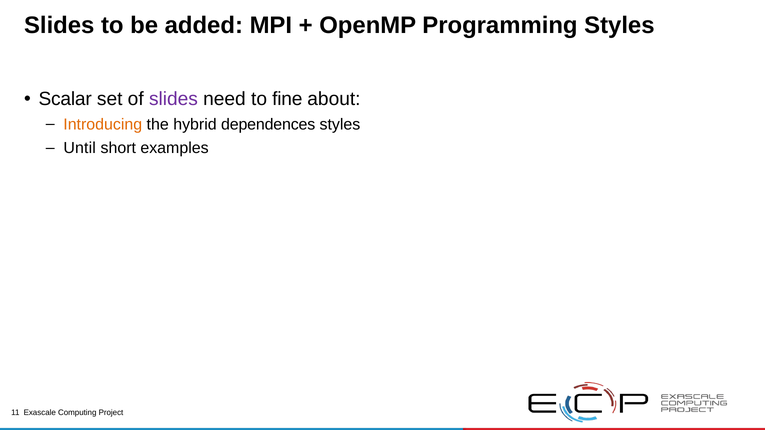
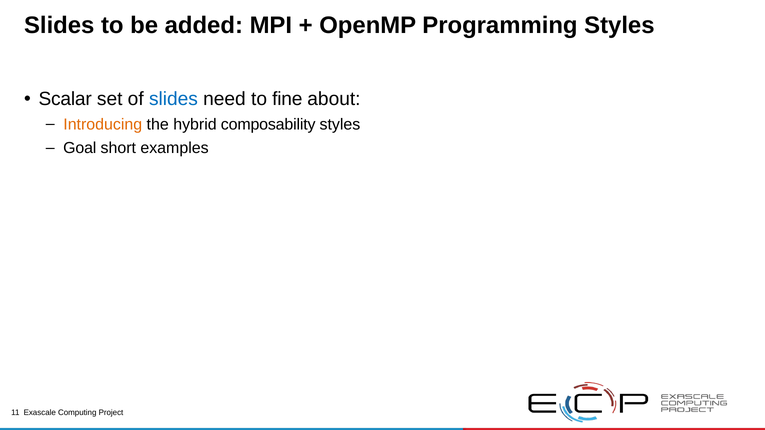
slides colour: purple -> blue (173, 99)
dependences: dependences -> composability (268, 124)
Until: Until -> Goal (80, 148)
